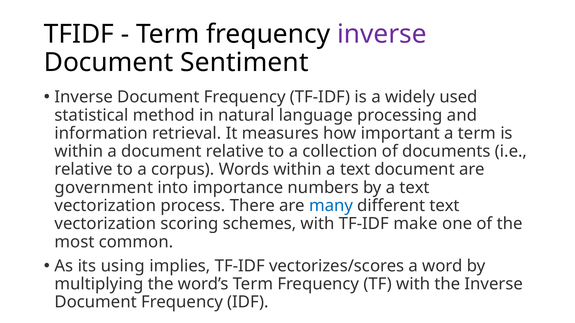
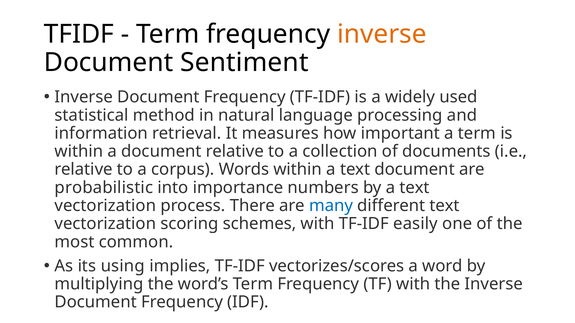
inverse colour: purple -> orange (382, 34)
government: government -> probabilistic (104, 188)
make: make -> easily (416, 224)
